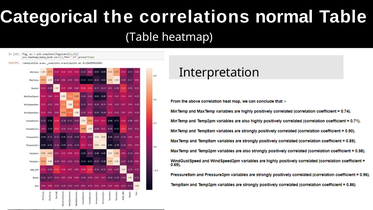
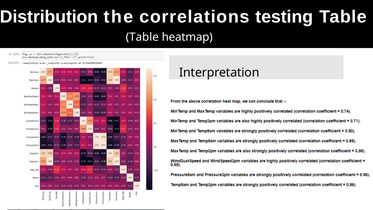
Categorical: Categorical -> Distribution (49, 17)
normal: normal -> testing (284, 17)
